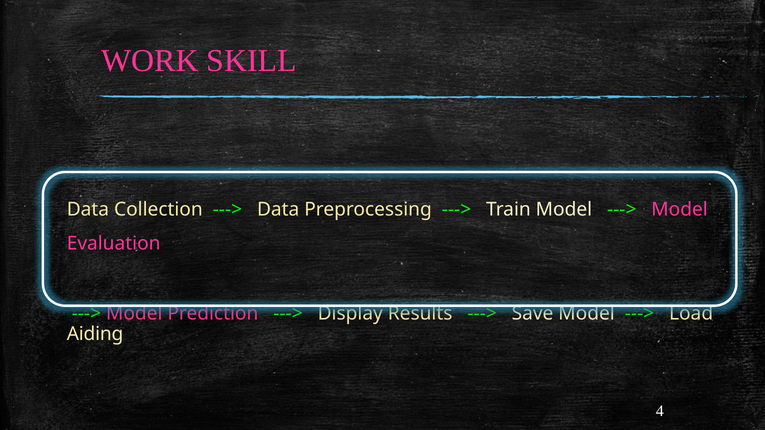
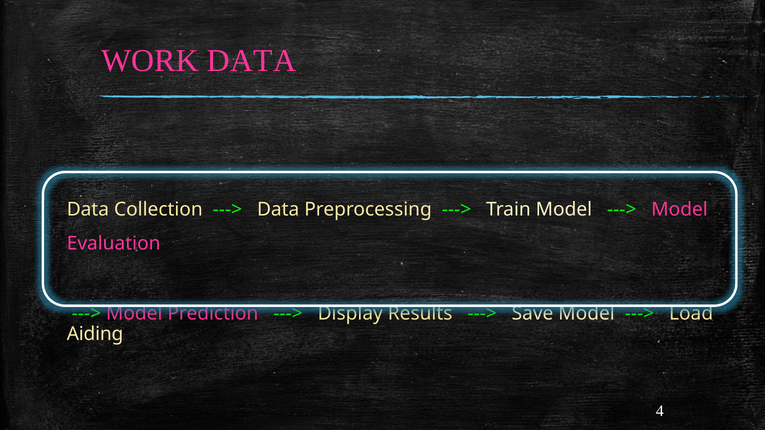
WORK SKILL: SKILL -> DATA (251, 61)
